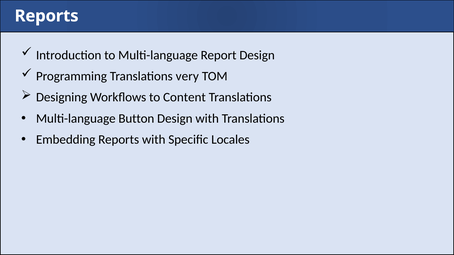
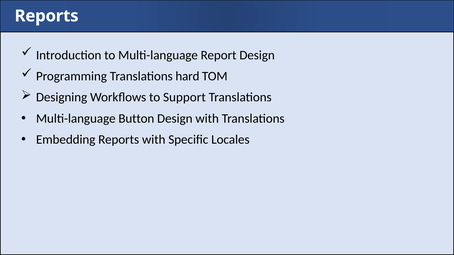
very: very -> hard (187, 76)
Content: Content -> Support (184, 97)
